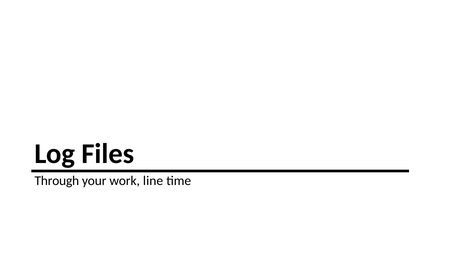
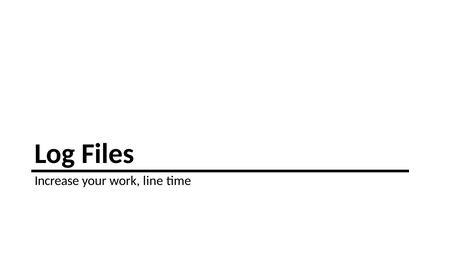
Through: Through -> Increase (57, 181)
